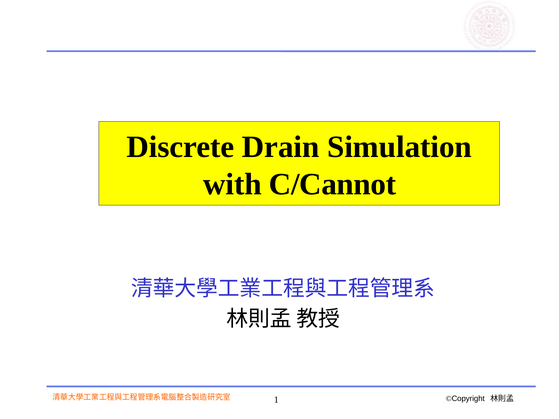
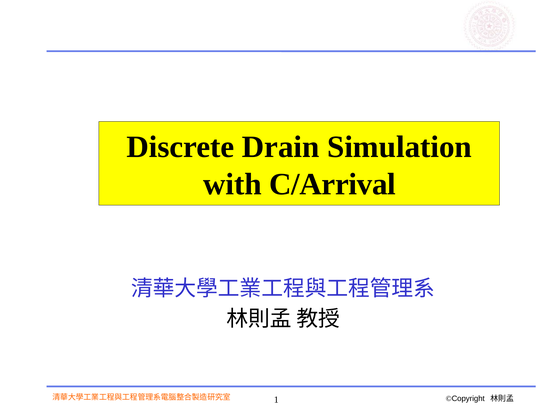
C/Cannot: C/Cannot -> C/Arrival (332, 184)
